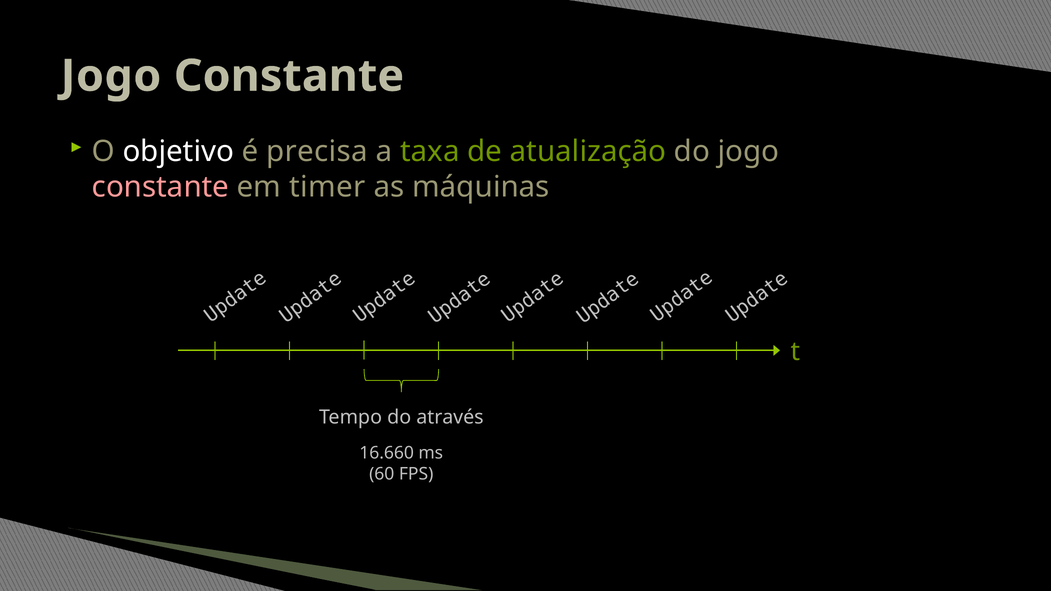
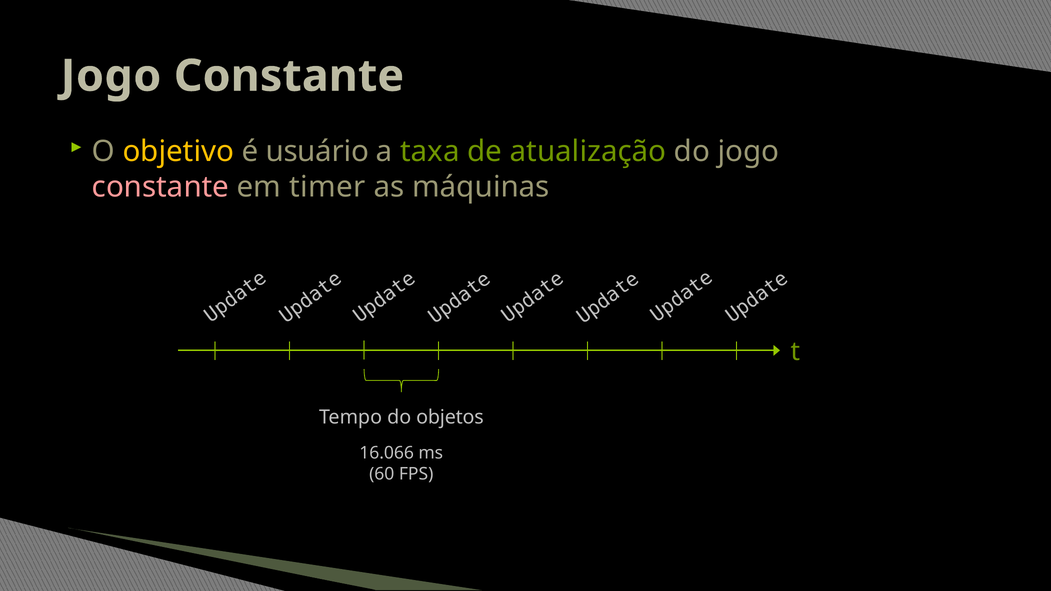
objetivo colour: white -> yellow (178, 151)
precisa: precisa -> usuário (317, 151)
através: através -> objetos (450, 417)
16.660: 16.660 -> 16.066 (387, 453)
